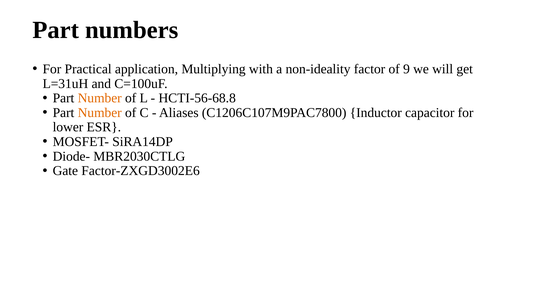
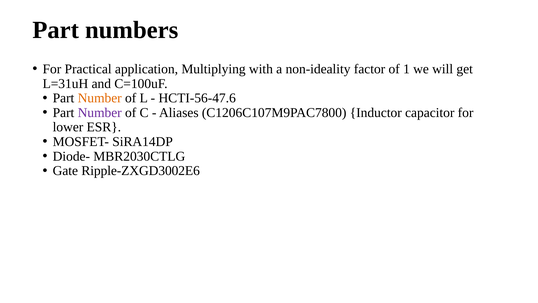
9: 9 -> 1 (406, 69)
HCTI-56-68.8: HCTI-56-68.8 -> HCTI-56-47.6 (197, 98)
Number colour: orange -> purple (100, 112)
Factor-ZXGD3002E6: Factor-ZXGD3002E6 -> Ripple-ZXGD3002E6 (141, 171)
